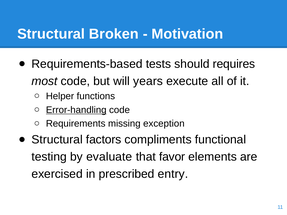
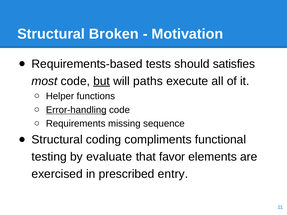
requires: requires -> satisfies (234, 64)
but underline: none -> present (102, 81)
years: years -> paths (148, 81)
exception: exception -> sequence (164, 124)
factors: factors -> coding (104, 140)
